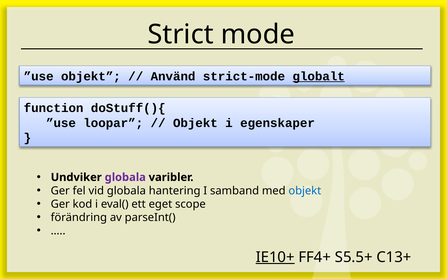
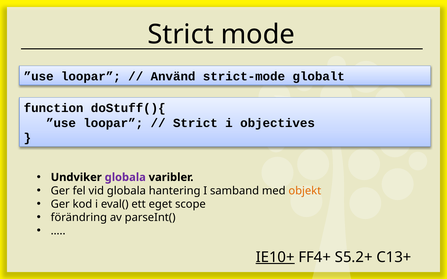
objekt: objekt -> loopar (91, 76)
globalt underline: present -> none (319, 76)
Objekt: Objekt -> Strict (195, 123)
egenskaper: egenskaper -> objectives (278, 123)
objekt colour: blue -> orange (305, 191)
S5.5+: S5.5+ -> S5.2+ (354, 257)
